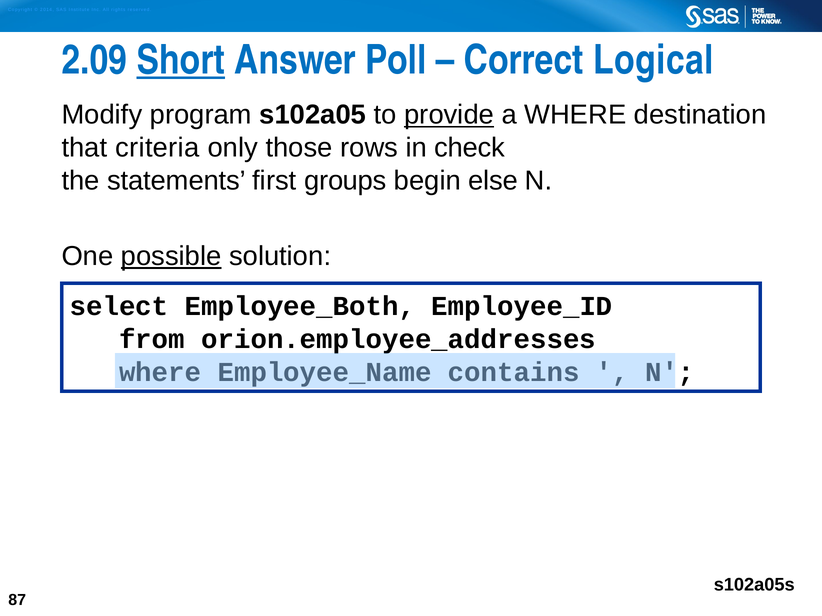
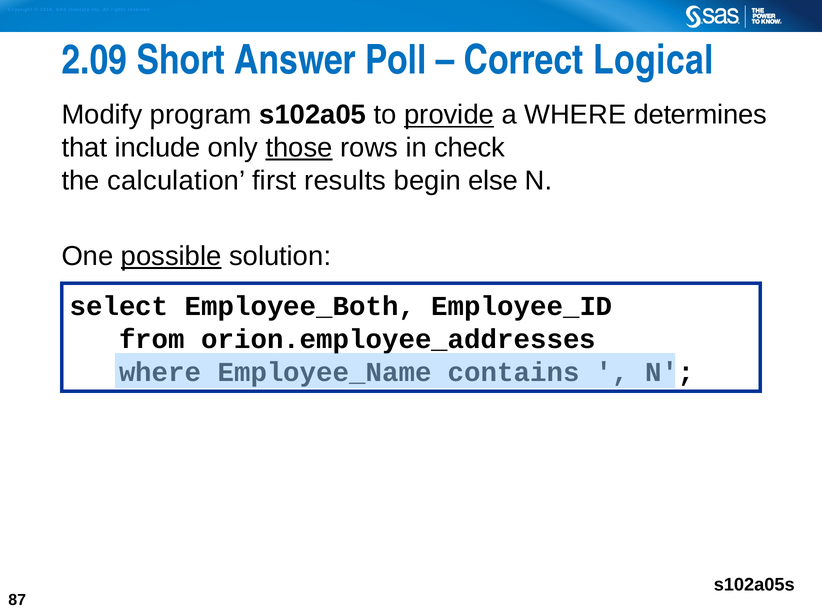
Short underline: present -> none (181, 60)
destination: destination -> determines (700, 115)
criteria: criteria -> include (158, 148)
those underline: none -> present (299, 148)
statements: statements -> calculation (176, 181)
groups: groups -> results (345, 181)
